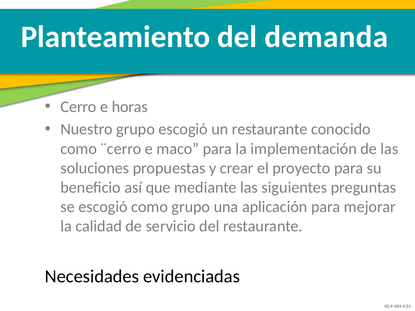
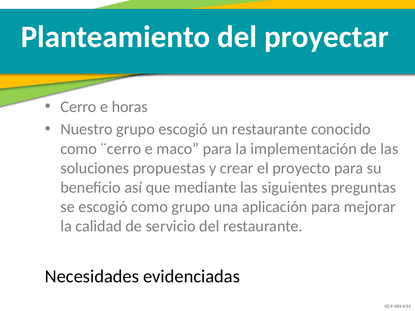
demanda: demanda -> proyectar (326, 37)
